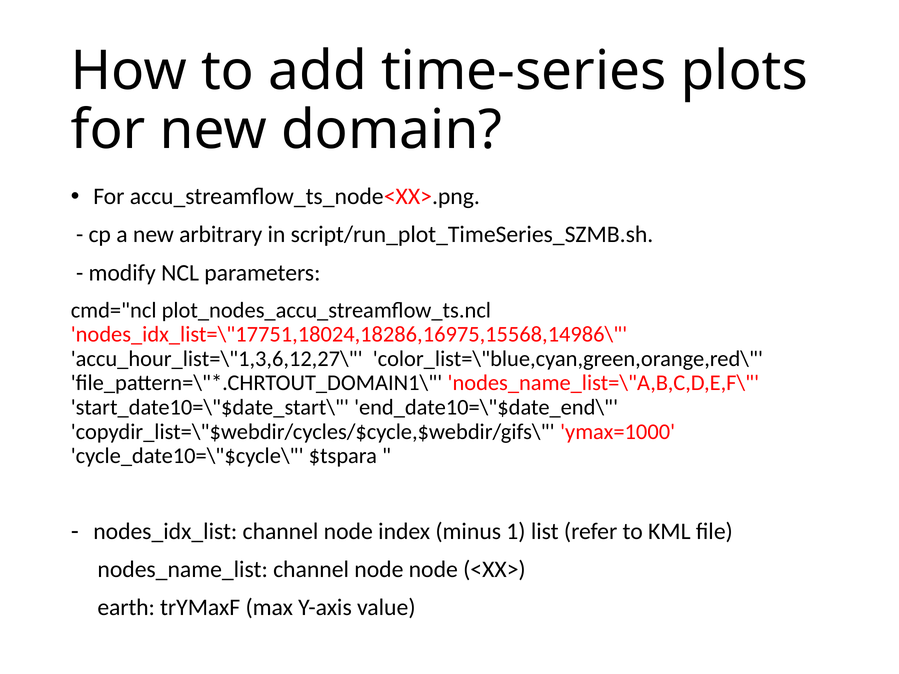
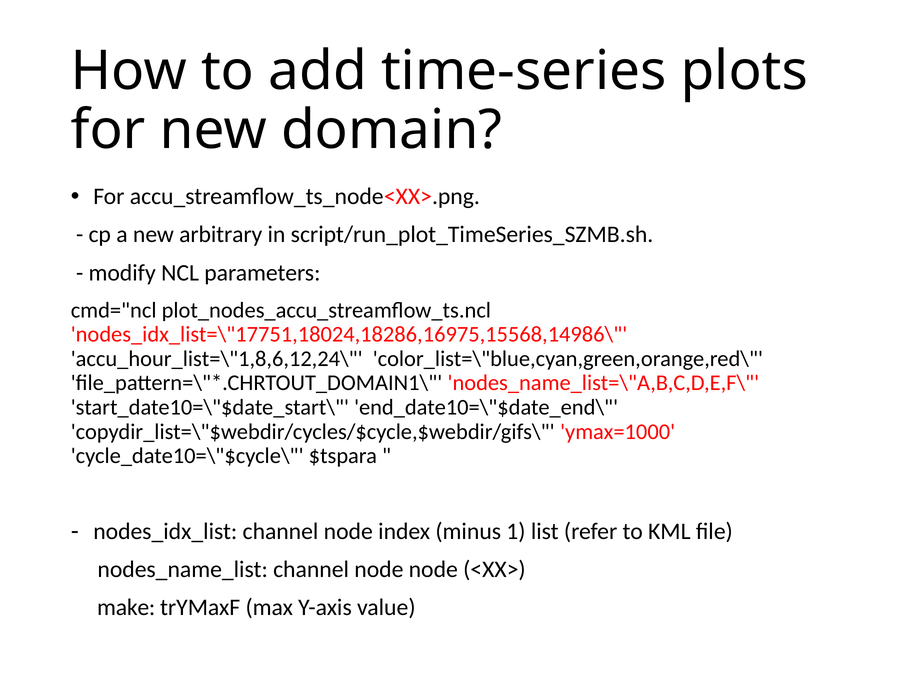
accu_hour_list=\"1,3,6,12,27\: accu_hour_list=\"1,3,6,12,27\ -> accu_hour_list=\"1,8,6,12,24\ (217, 359)
earth: earth -> make (126, 608)
